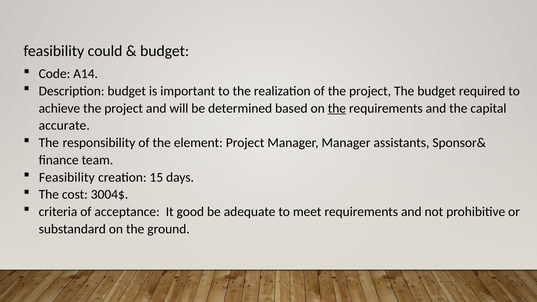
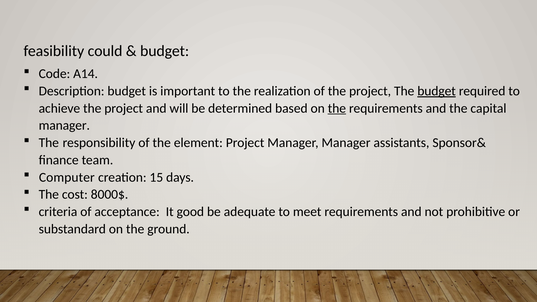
budget underline: none -> present (437, 91)
accurate: accurate -> manager (64, 126)
Feasibility: Feasibility -> Computer (67, 177)
3004$: 3004$ -> 8000$ (110, 195)
